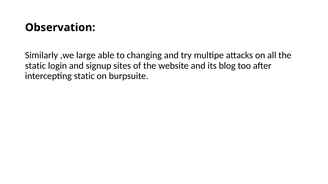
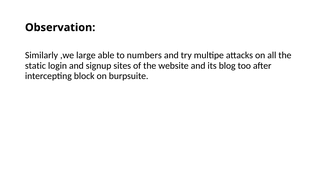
changing: changing -> numbers (144, 55)
intercepting static: static -> block (84, 76)
